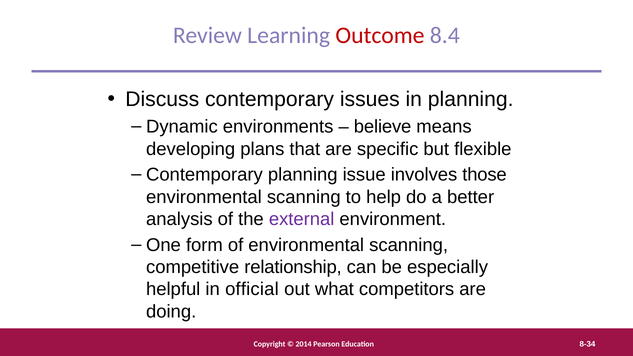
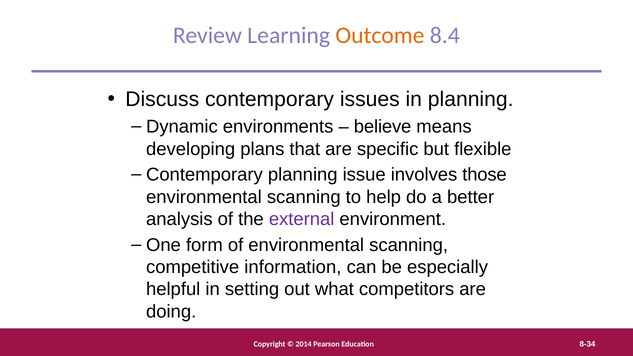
Outcome colour: red -> orange (380, 35)
relationship: relationship -> information (293, 267)
official: official -> setting (252, 289)
